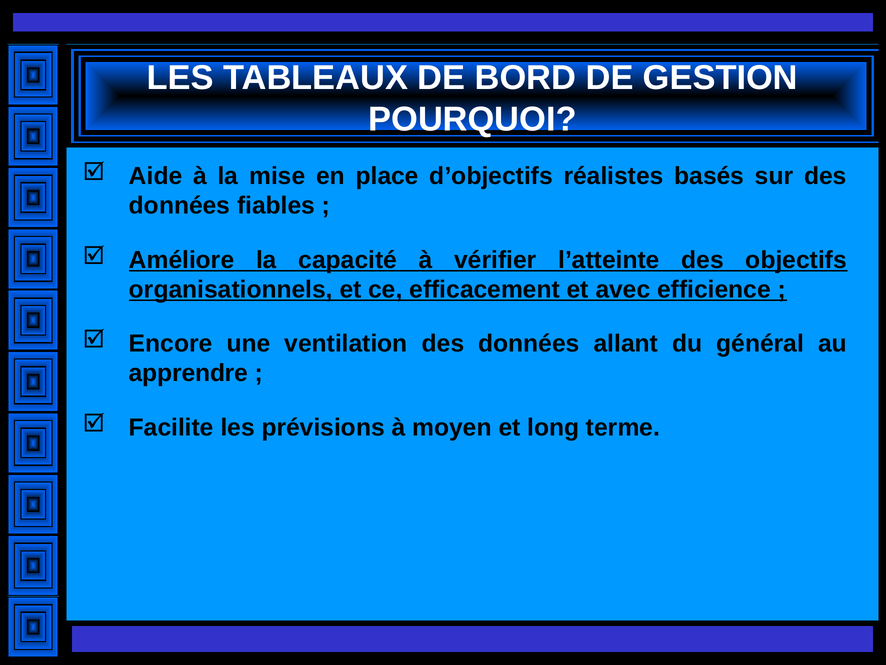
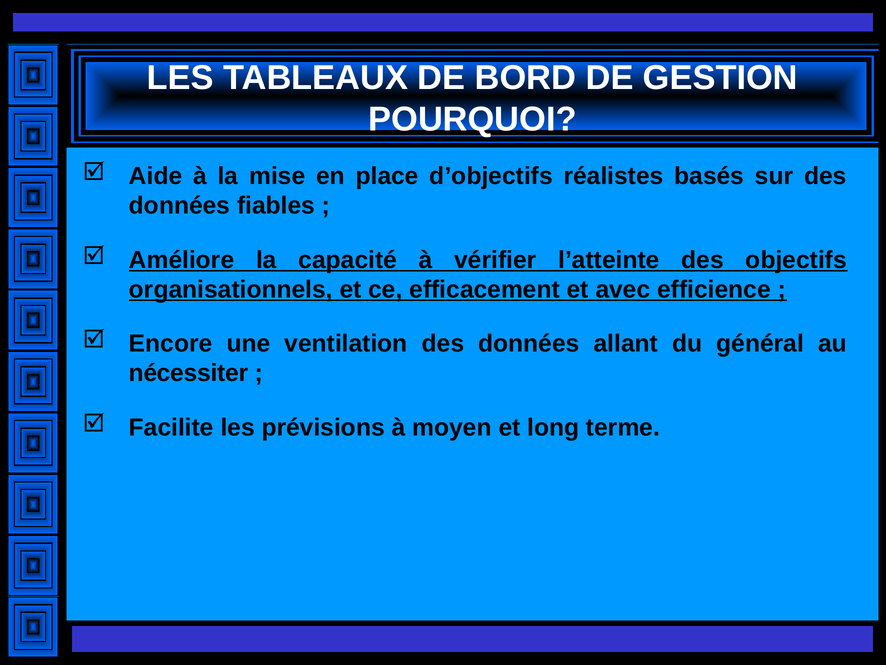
apprendre: apprendre -> nécessiter (189, 373)
